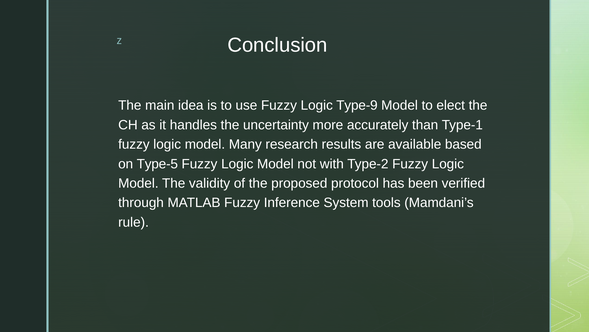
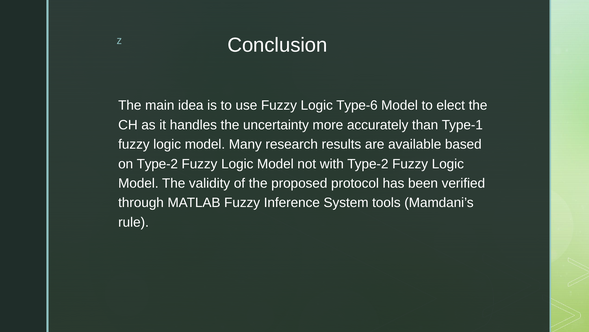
Type-9: Type-9 -> Type-6 (357, 105)
on Type-5: Type-5 -> Type-2 (157, 164)
